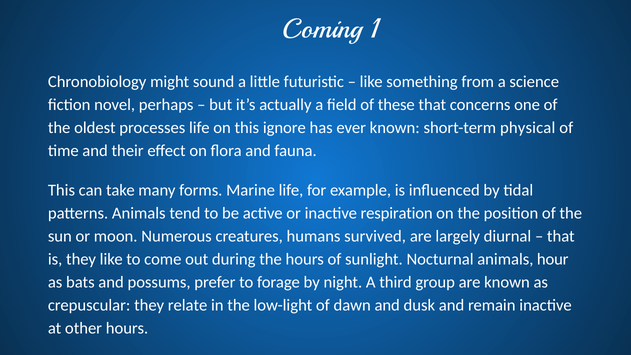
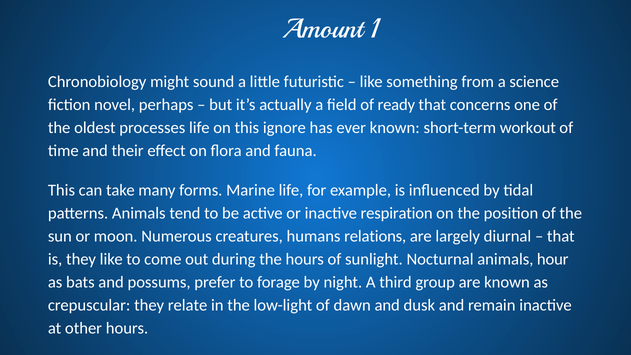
Coming: Coming -> Amount (323, 29)
these: these -> ready (396, 105)
physical: physical -> workout (528, 128)
survived: survived -> relations (375, 236)
